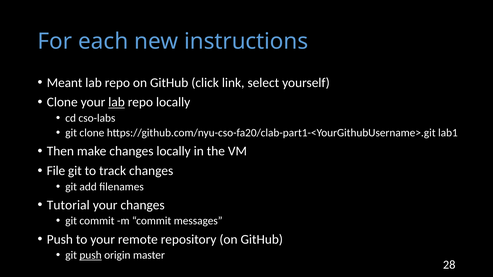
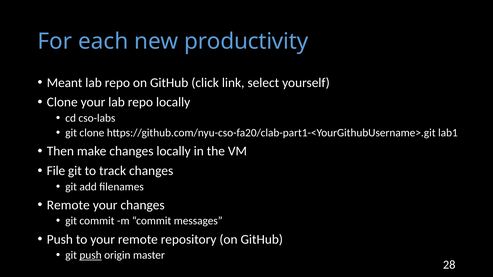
instructions: instructions -> productivity (246, 41)
lab underline: present -> none (117, 102)
Tutorial: Tutorial -> Remote (68, 205)
